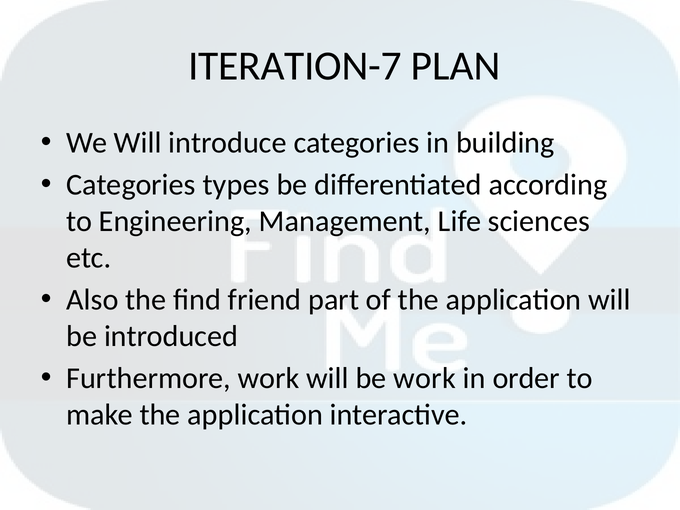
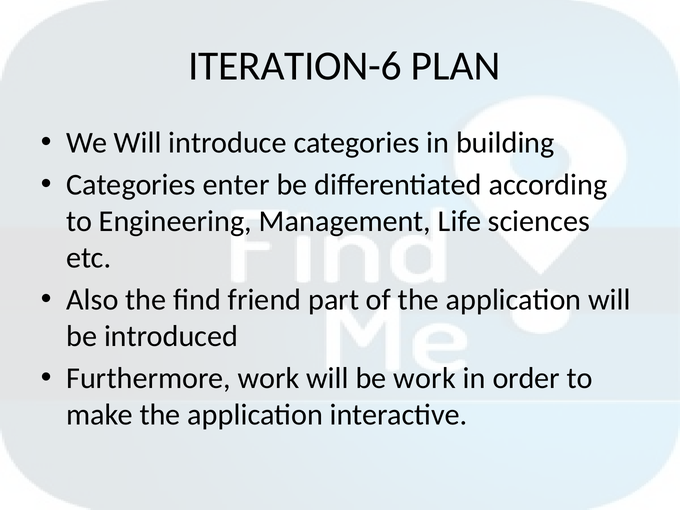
ITERATION-7: ITERATION-7 -> ITERATION-6 (295, 66)
types: types -> enter (236, 185)
